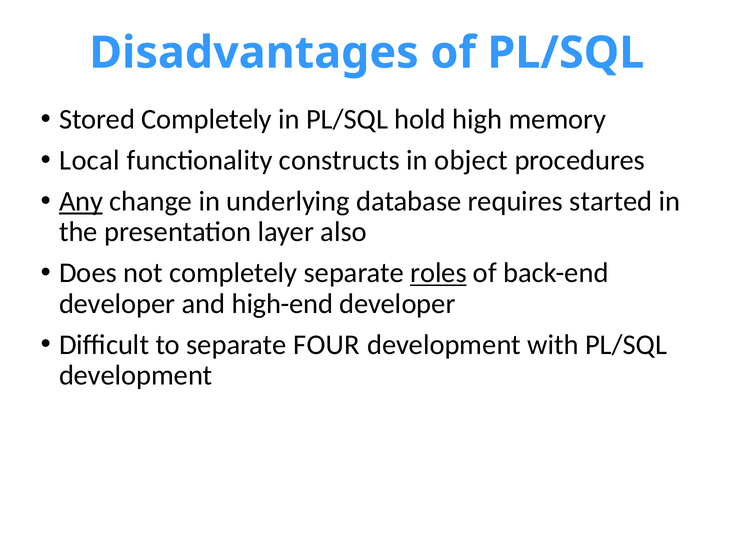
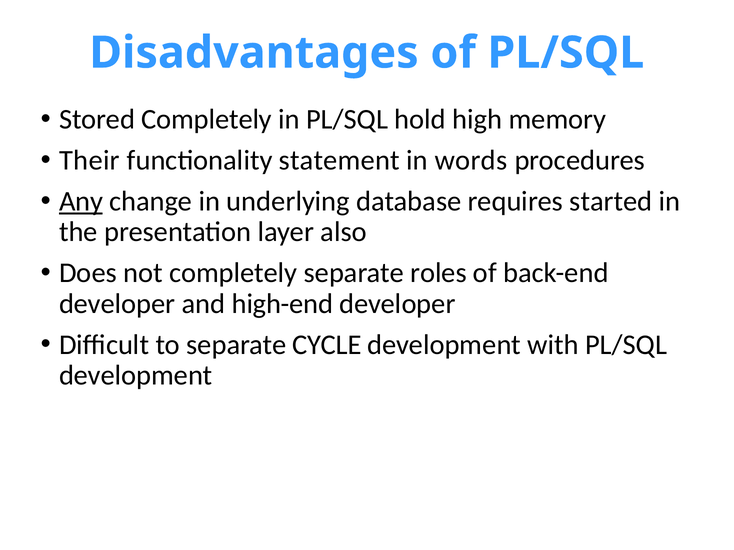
Local: Local -> Their (90, 160)
constructs: constructs -> statement (339, 160)
object: object -> words (471, 160)
roles underline: present -> none (438, 273)
FOUR: FOUR -> CYCLE (327, 345)
